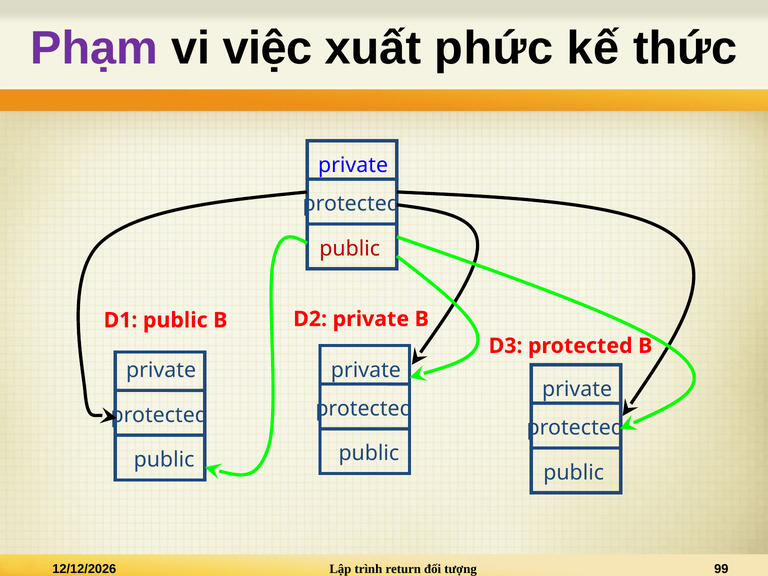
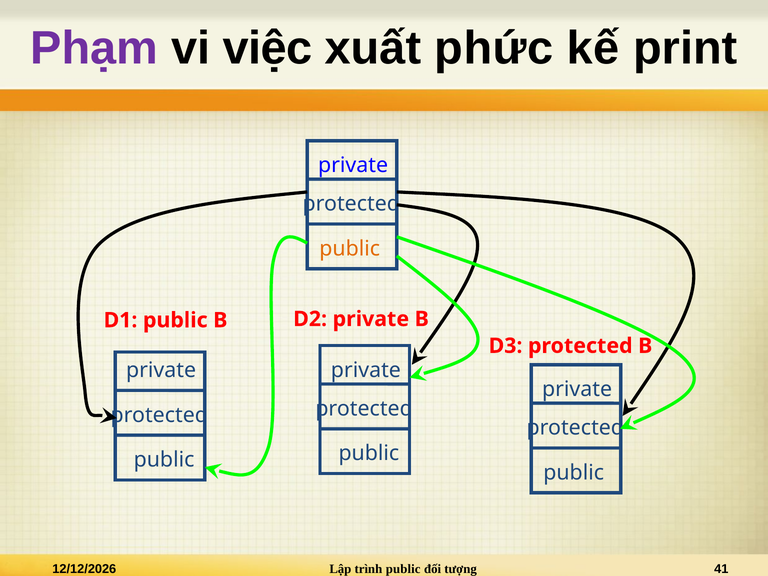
thức: thức -> print (685, 48)
public colour: red -> orange (350, 249)
trình return: return -> public (403, 569)
99: 99 -> 41 (721, 569)
